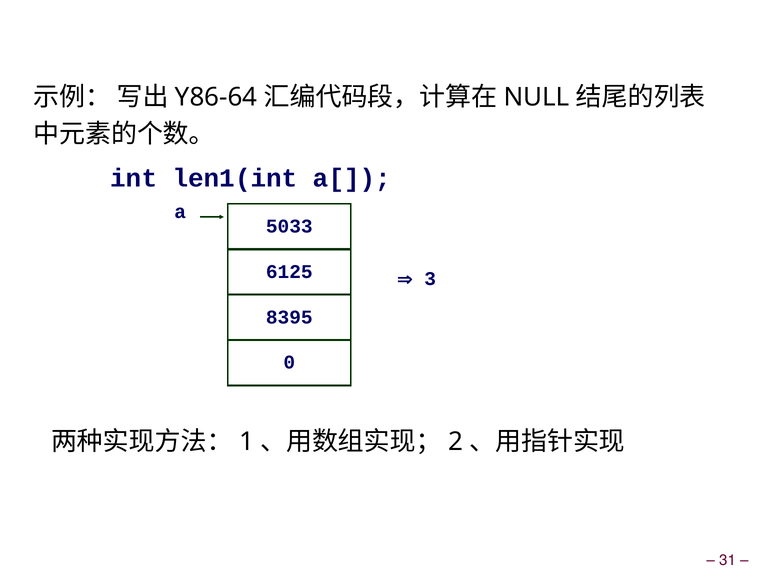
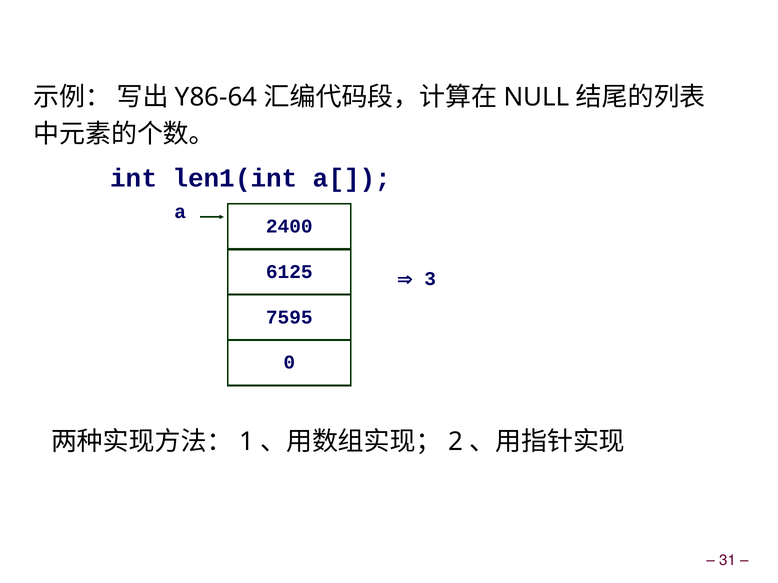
5033: 5033 -> 2400 (289, 227)
8395: 8395 -> 7595 (289, 317)
